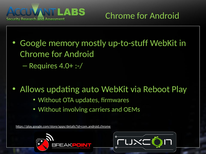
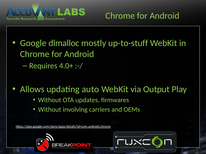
memory: memory -> dlmalloc (64, 43)
Reboot: Reboot -> Output (156, 89)
